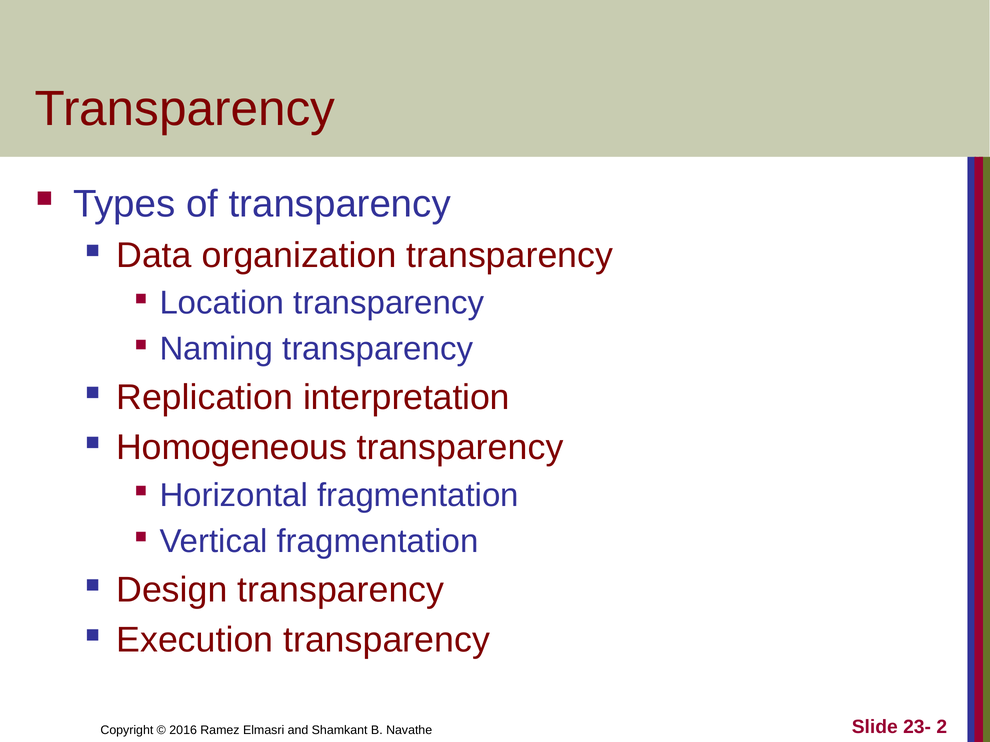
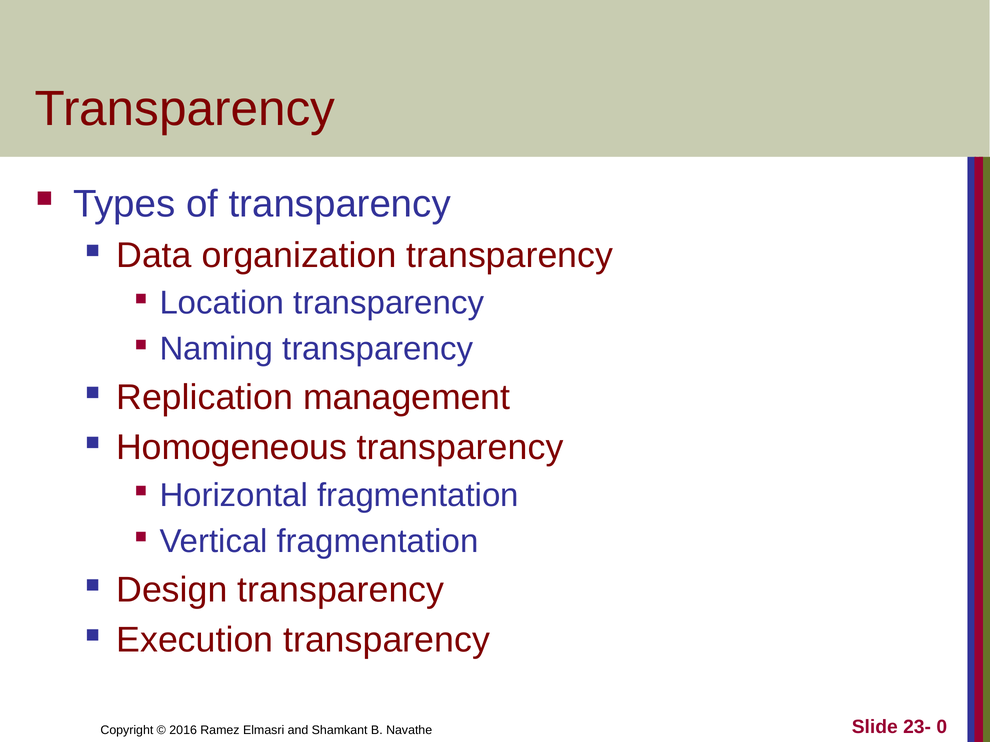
interpretation: interpretation -> management (406, 398)
2: 2 -> 0 (942, 727)
